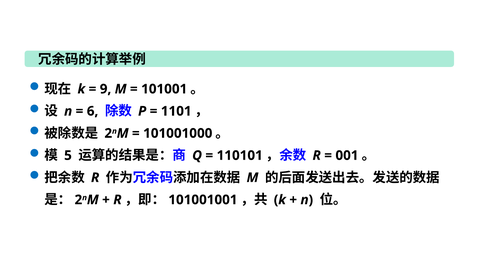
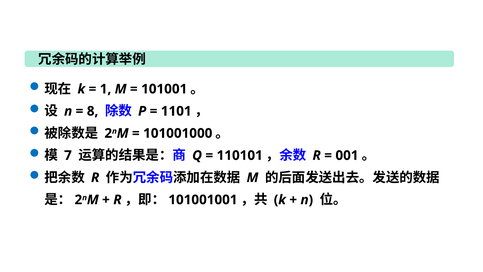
9: 9 -> 1 (106, 89)
6: 6 -> 8 (93, 111)
5: 5 -> 7 (68, 155)
